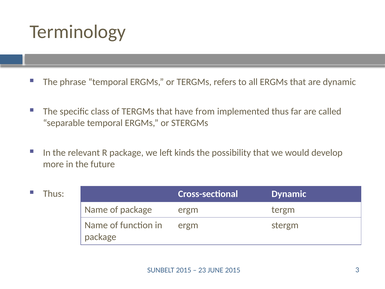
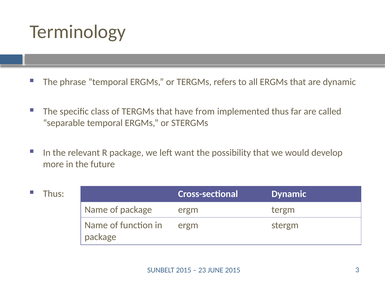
kinds: kinds -> want (184, 152)
